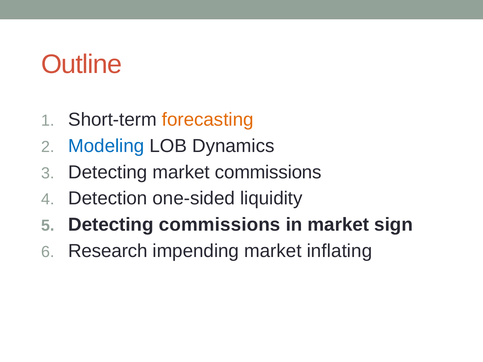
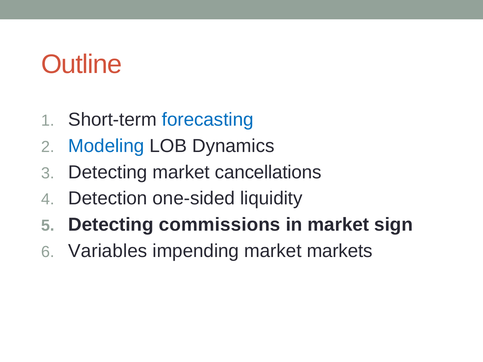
forecasting colour: orange -> blue (208, 120)
market commissions: commissions -> cancellations (268, 172)
Research: Research -> Variables (108, 251)
inflating: inflating -> markets (340, 251)
